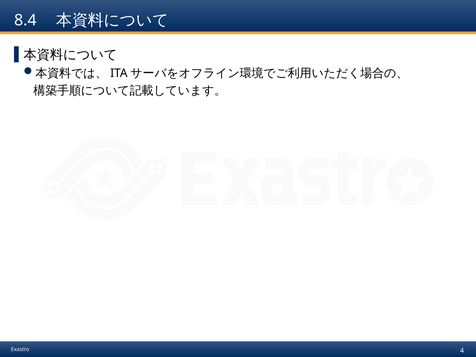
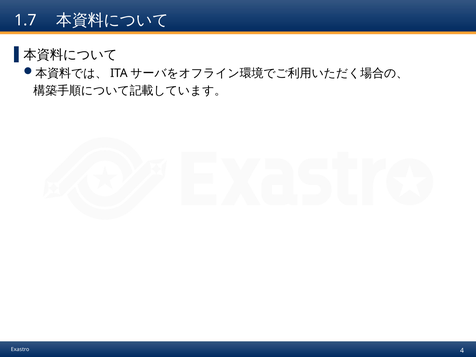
8.4: 8.4 -> 1.7 (25, 20)
